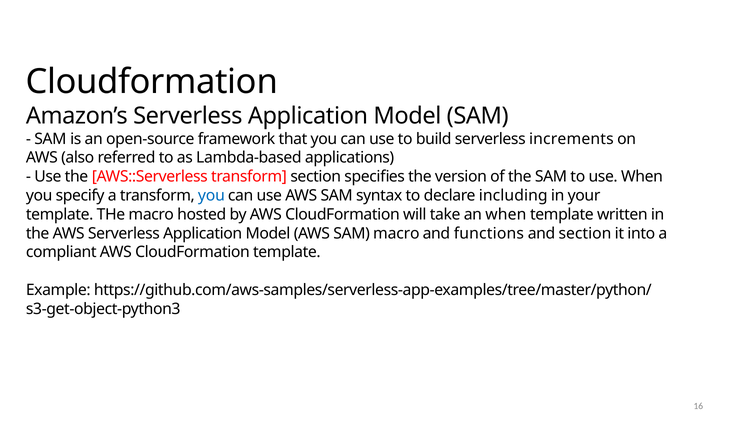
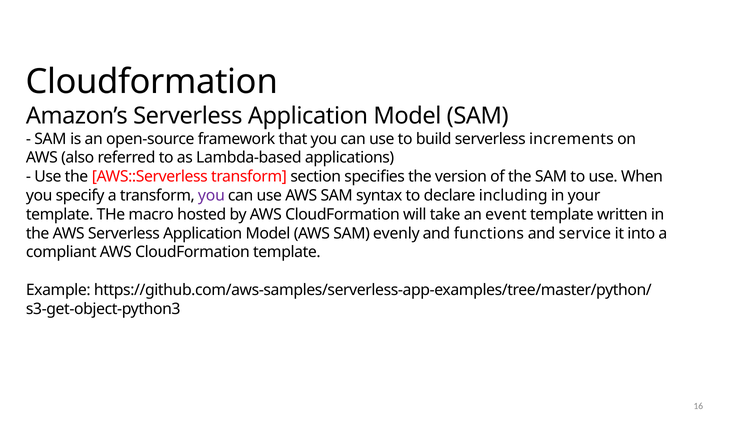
you colour: blue -> purple (211, 195)
an when: when -> event (506, 214)
SAM macro: macro -> evenly (396, 233)
and section: section -> service (585, 233)
